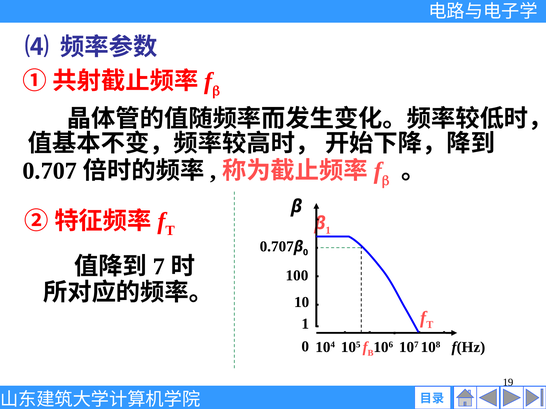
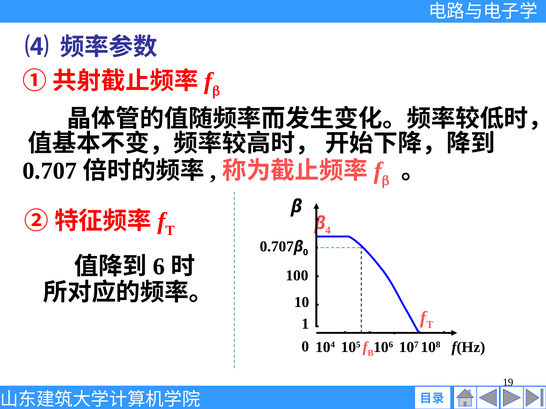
β 1: 1 -> 4 (328, 230)
7: 7 -> 6 (159, 267)
